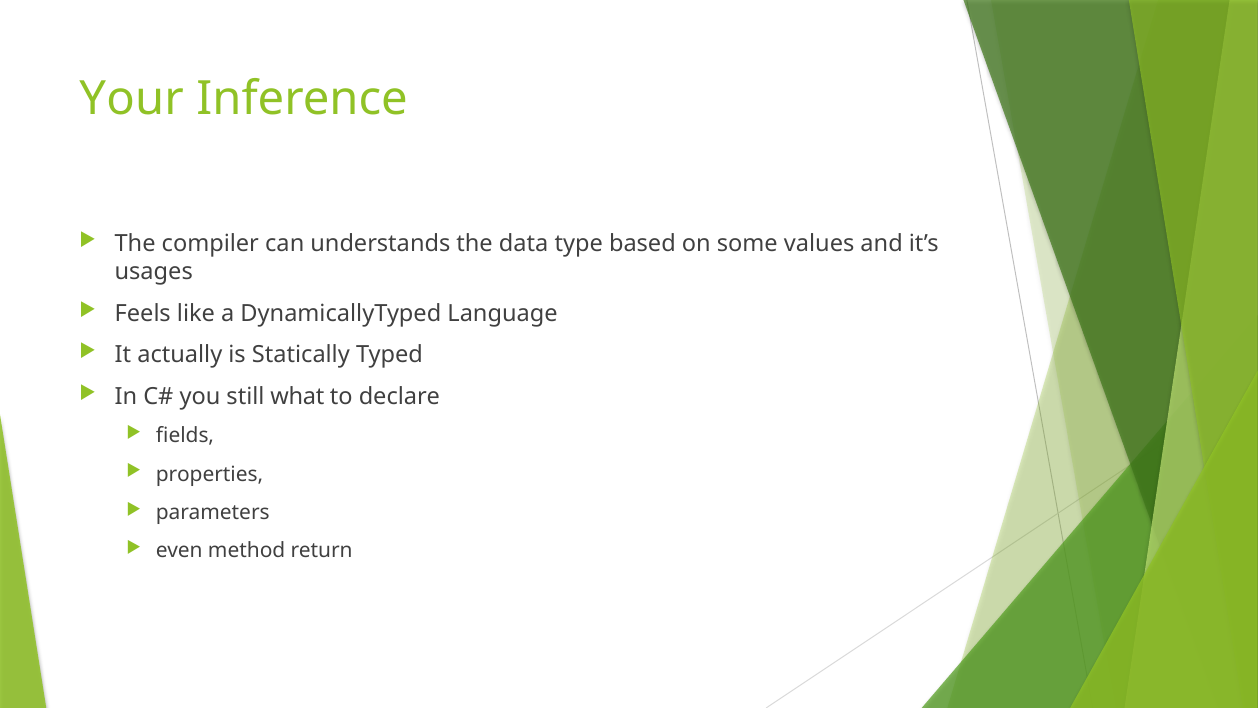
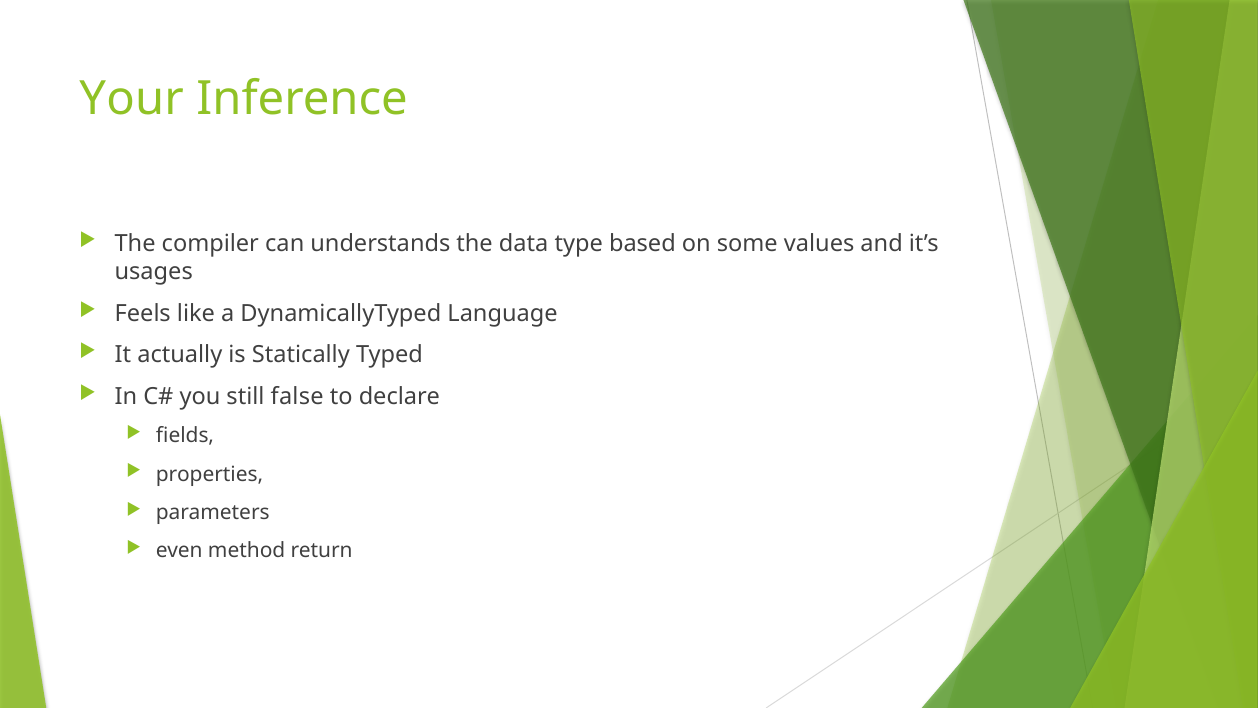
what: what -> false (297, 396)
